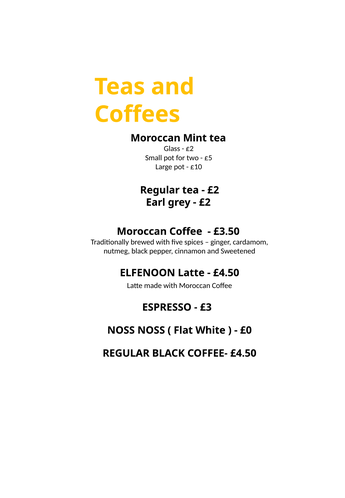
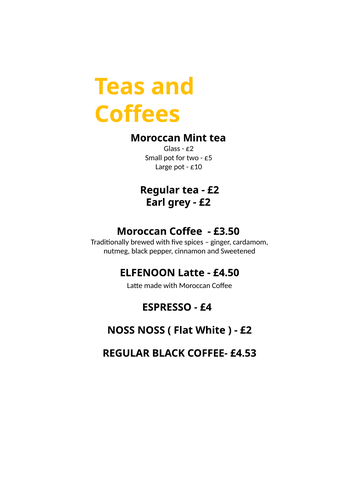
£3: £3 -> £4 (206, 308)
£0: £0 -> £2 (246, 331)
COFFEE- £4.50: £4.50 -> £4.53 (243, 354)
